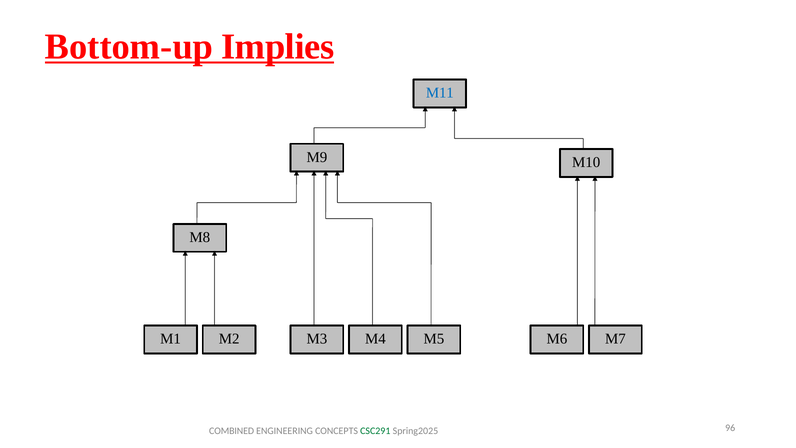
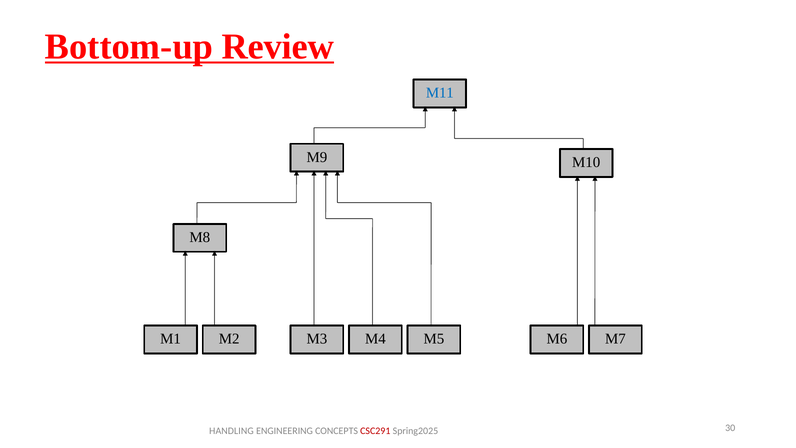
Implies: Implies -> Review (278, 47)
COMBINED: COMBINED -> HANDLING (231, 431)
CSC291 colour: green -> red (375, 431)
96: 96 -> 30 (730, 427)
